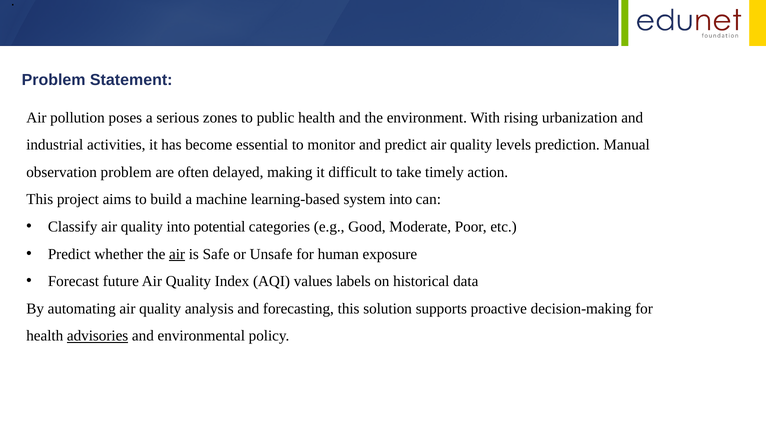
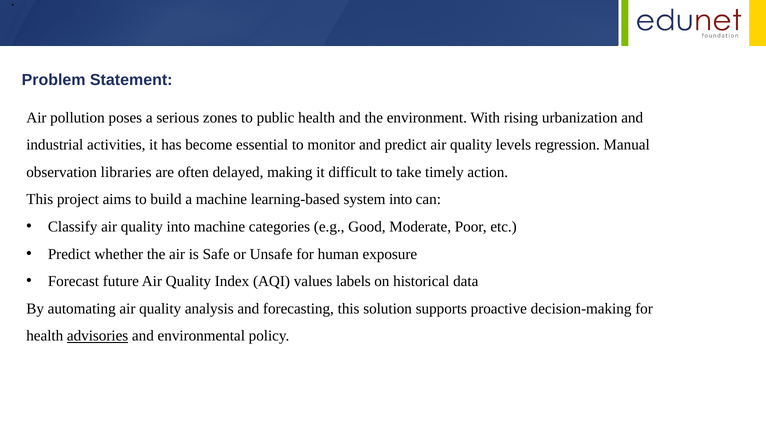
prediction: prediction -> regression (567, 145)
observation problem: problem -> libraries (126, 172)
into potential: potential -> machine (219, 227)
air underline: present -> none (177, 254)
